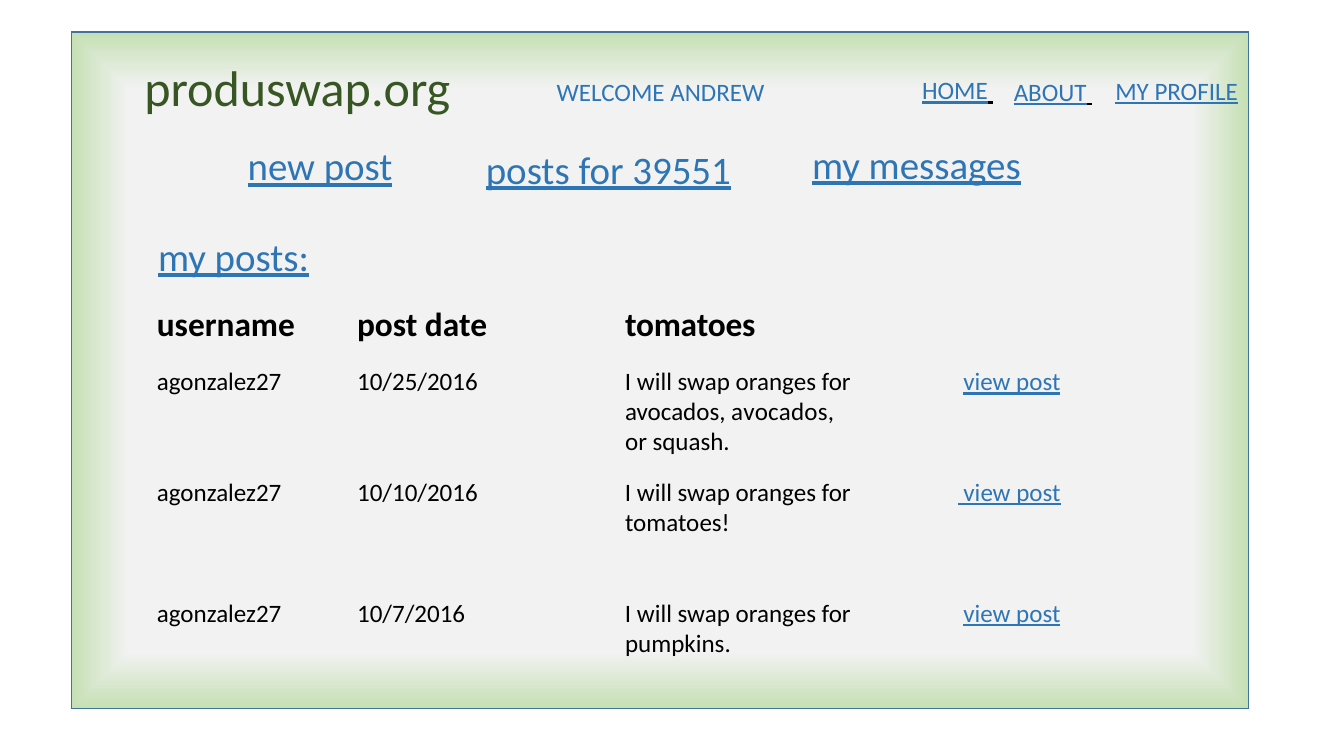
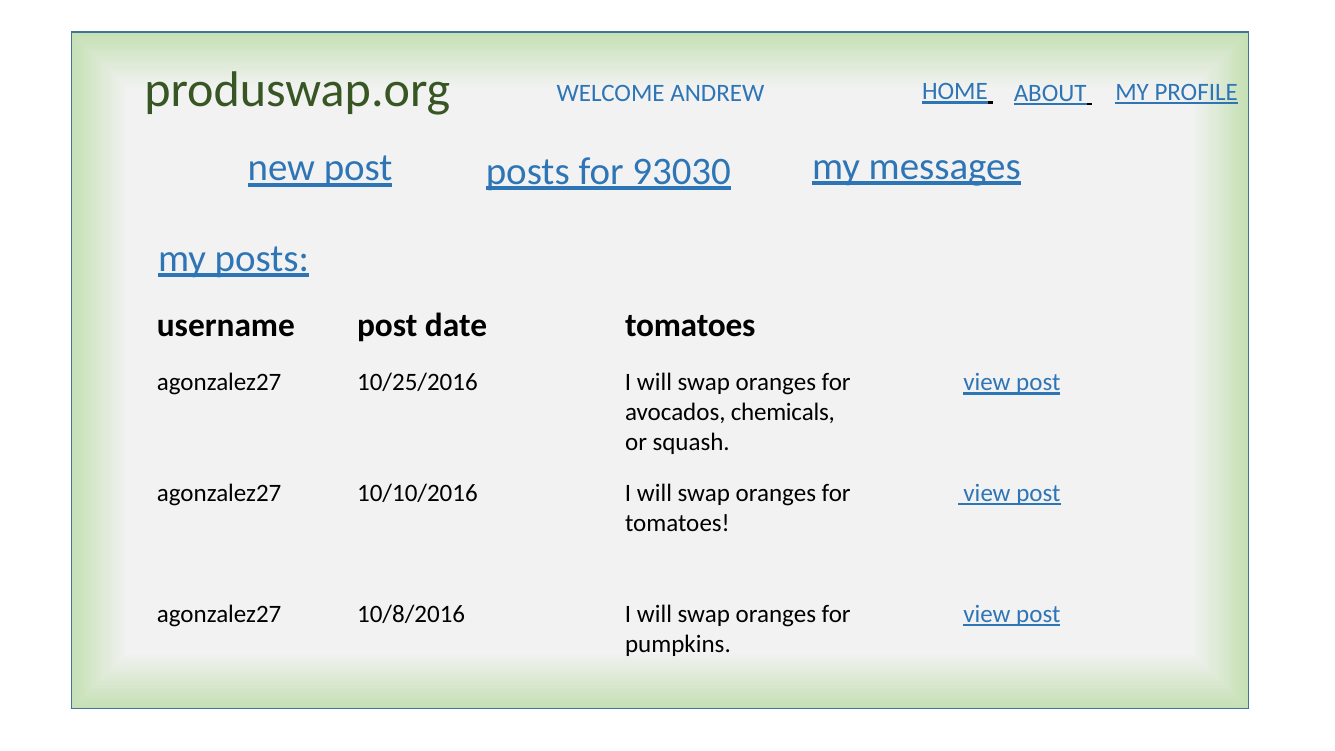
39551: 39551 -> 93030 (682, 171)
avocados avocados: avocados -> chemicals (783, 412)
10/7/2016: 10/7/2016 -> 10/8/2016 (411, 614)
